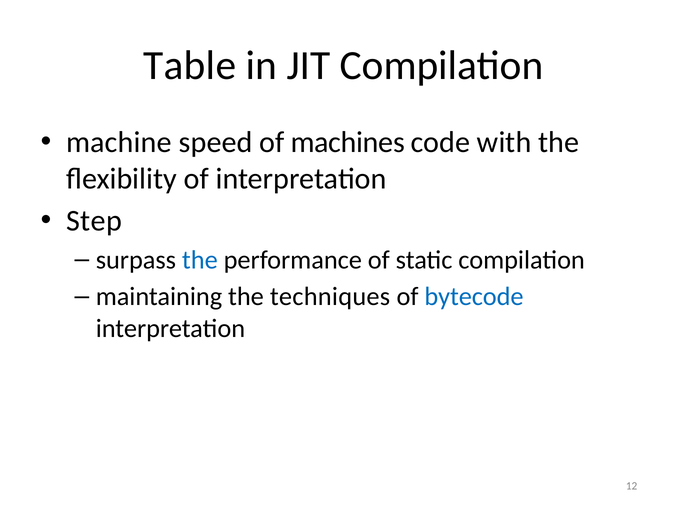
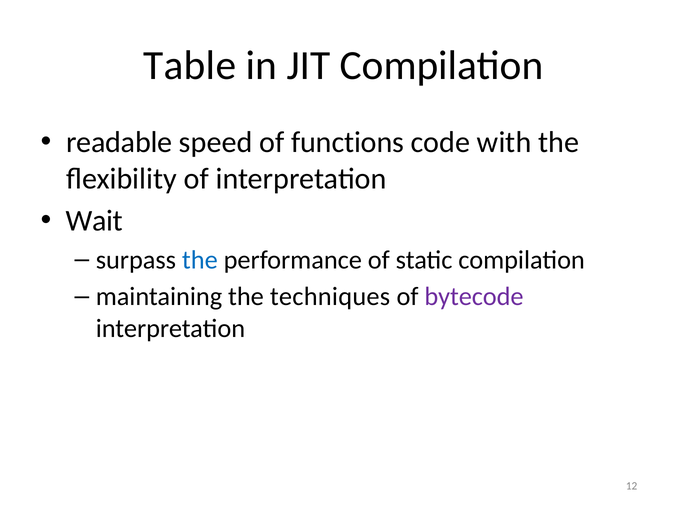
machine: machine -> readable (119, 142)
machines: machines -> functions (348, 142)
Step: Step -> Wait (94, 221)
bytecode colour: blue -> purple (474, 296)
